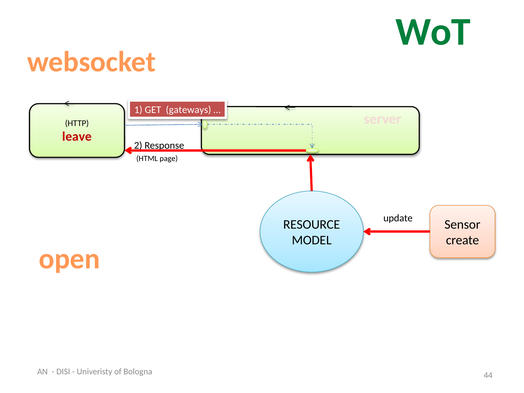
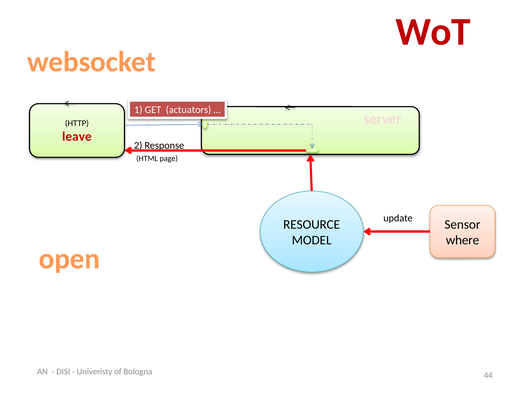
WoT colour: green -> red (433, 32)
gateways: gateways -> actuators (188, 110)
create: create -> where (463, 240)
